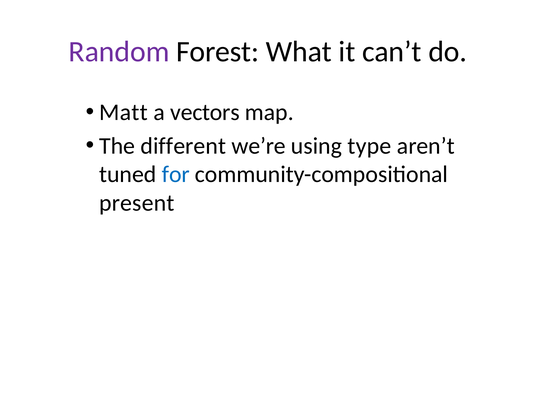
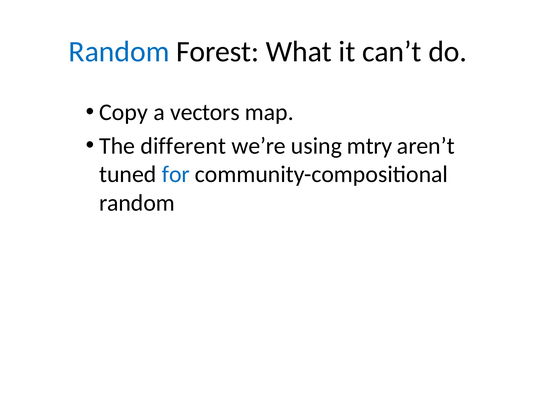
Random colour: purple -> blue (119, 52)
Matt: Matt -> Copy (124, 112)
type: type -> mtry (370, 146)
present: present -> random (137, 203)
